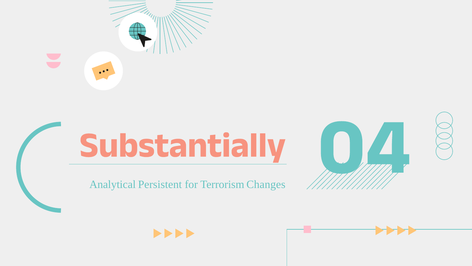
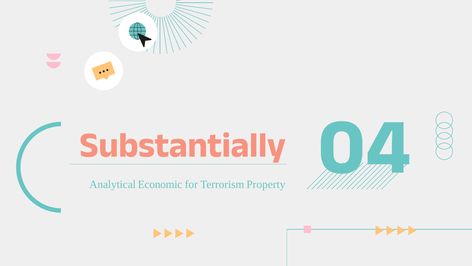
Persistent: Persistent -> Economic (160, 184)
Changes: Changes -> Property (266, 184)
